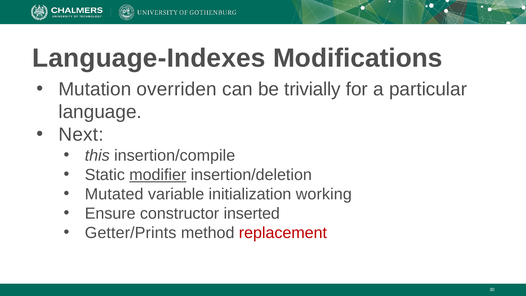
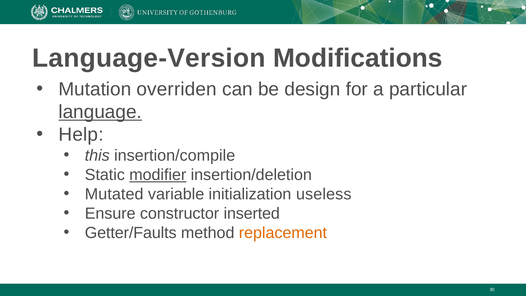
Language-Indexes: Language-Indexes -> Language-Version (149, 58)
trivially: trivially -> design (312, 89)
language underline: none -> present (100, 112)
Next: Next -> Help (81, 135)
working: working -> useless (324, 194)
Getter/Prints: Getter/Prints -> Getter/Faults (131, 233)
replacement colour: red -> orange (283, 233)
